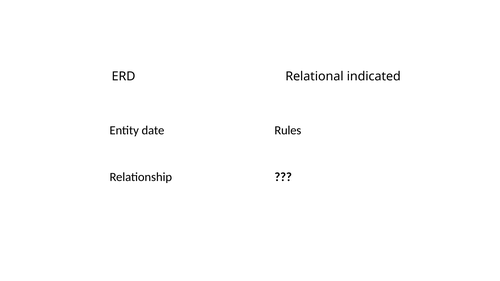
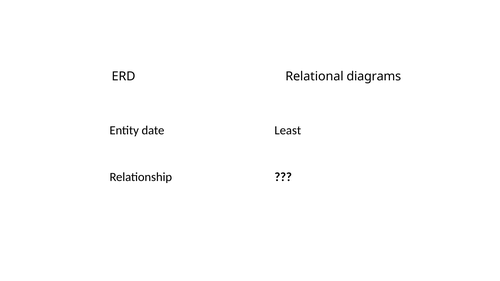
indicated: indicated -> diagrams (374, 76)
Rules: Rules -> Least (288, 131)
